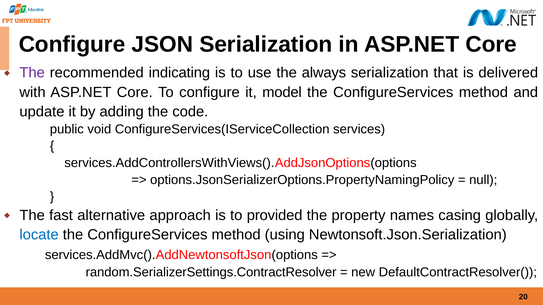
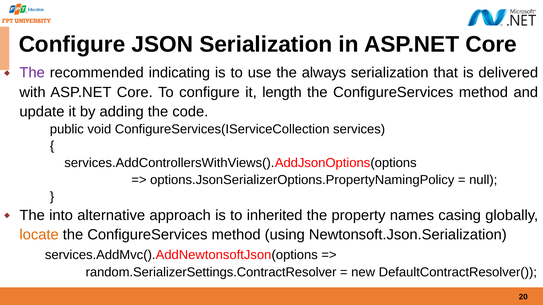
model: model -> length (282, 92)
fast: fast -> into (61, 216)
provided: provided -> inherited (275, 216)
locate colour: blue -> orange (39, 235)
